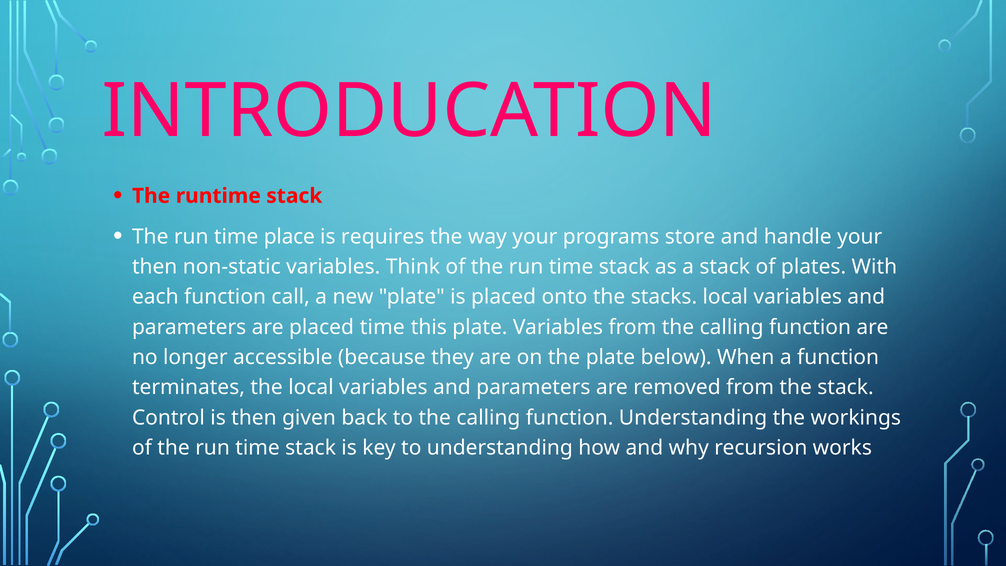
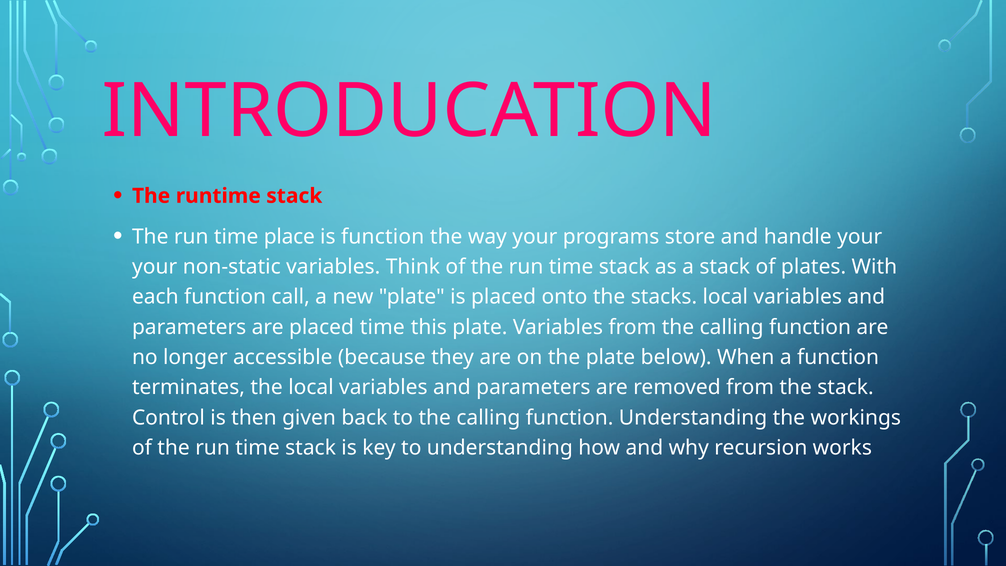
is requires: requires -> function (383, 237)
then: then -> your (155, 267)
